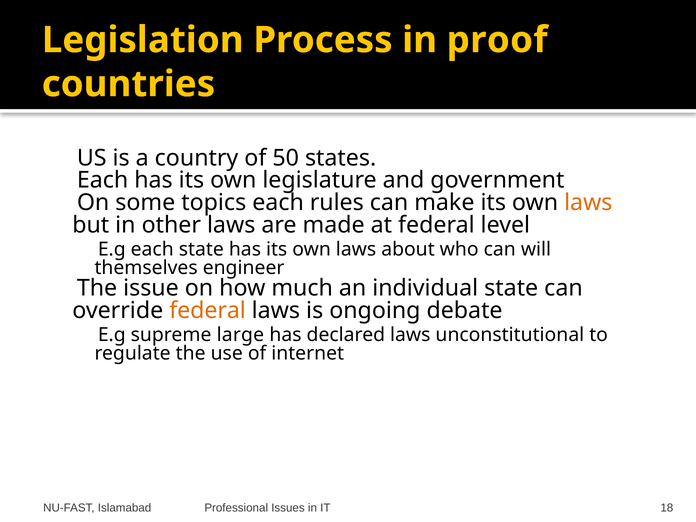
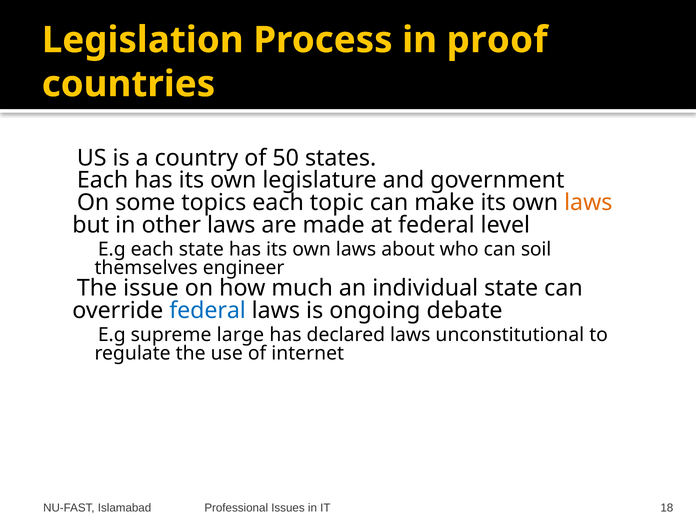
rules: rules -> topic (337, 203)
will: will -> soil (536, 249)
federal colour: orange -> blue (208, 310)
